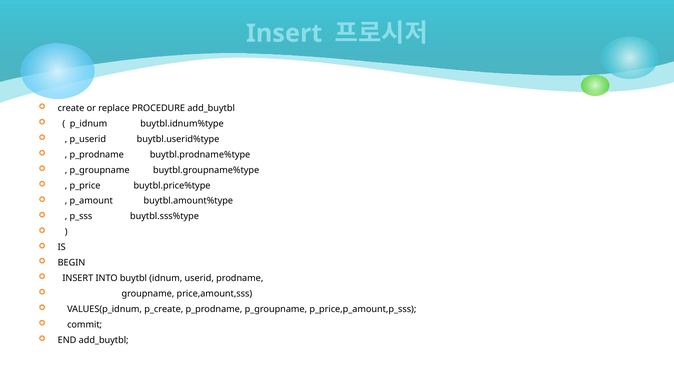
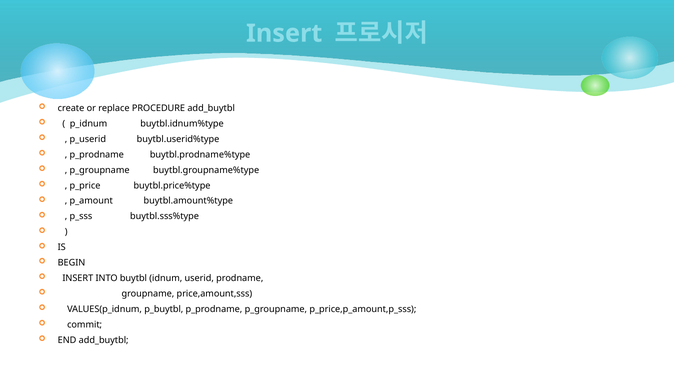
p_create: p_create -> p_buytbl (164, 309)
